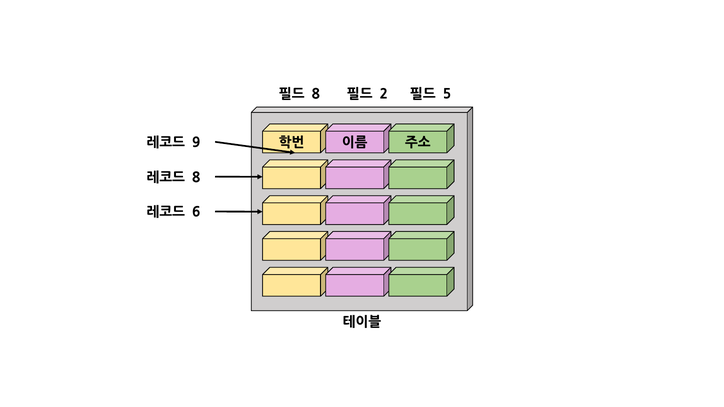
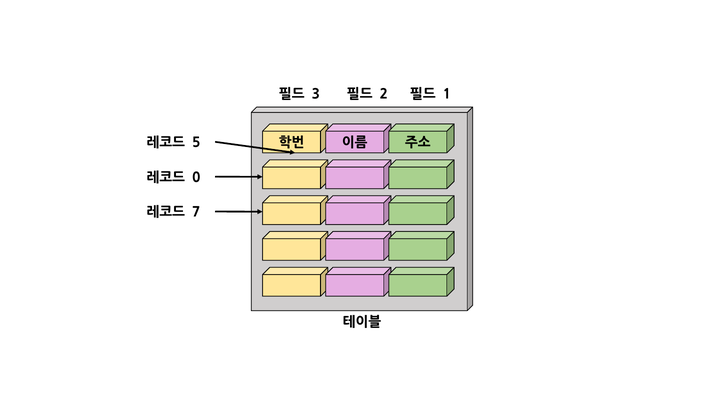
8: 8 -> 3 (316, 94)
5: 5 -> 1 (447, 94)
9: 9 -> 5 (196, 143)
8: 8 -> 0 (196, 178)
6: 6 -> 7 (196, 213)
